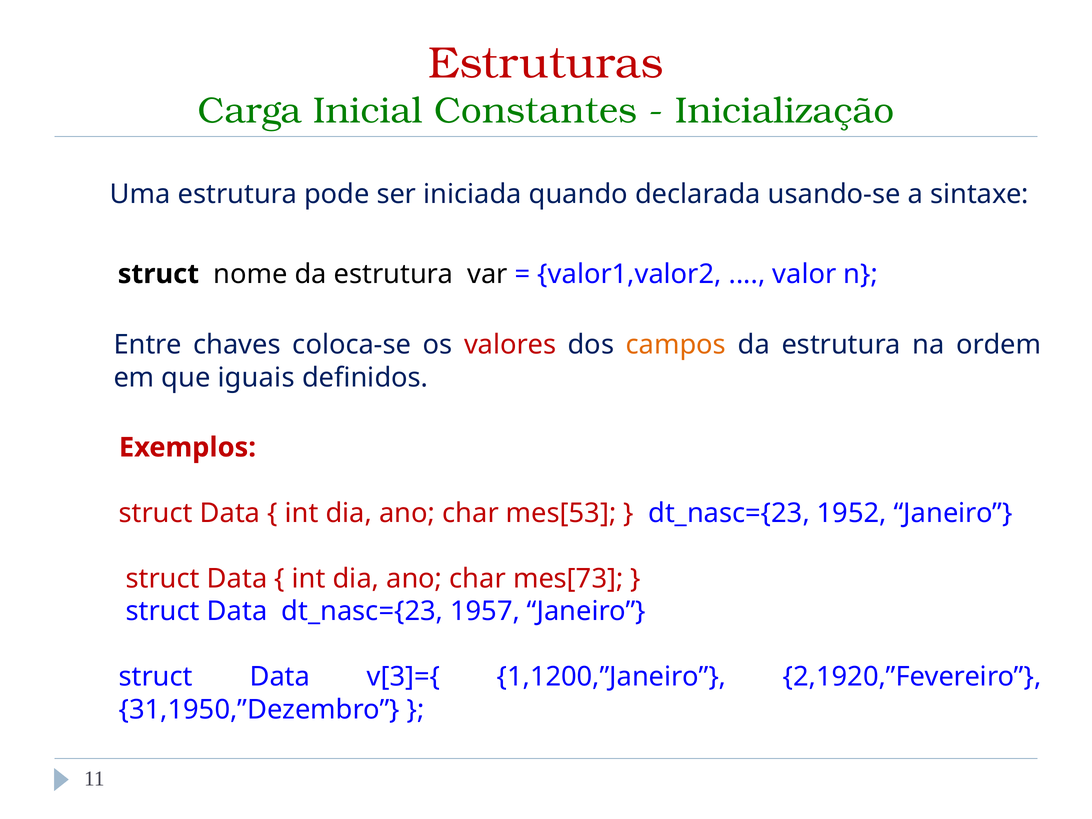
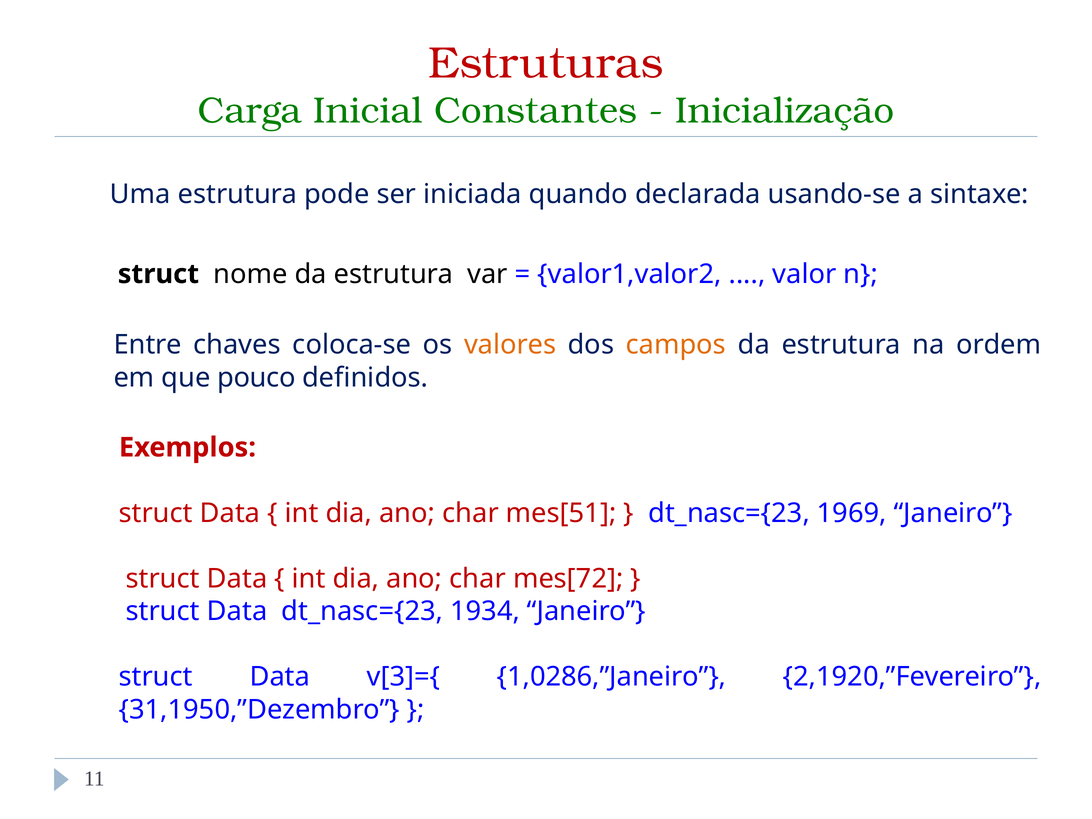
valores colour: red -> orange (510, 345)
iguais: iguais -> pouco (256, 378)
mes[53: mes[53 -> mes[51 (561, 513)
1952: 1952 -> 1969 (852, 513)
mes[73: mes[73 -> mes[72 (568, 579)
1957: 1957 -> 1934 (485, 611)
1,1200,”Janeiro: 1,1200,”Janeiro -> 1,0286,”Janeiro (612, 677)
